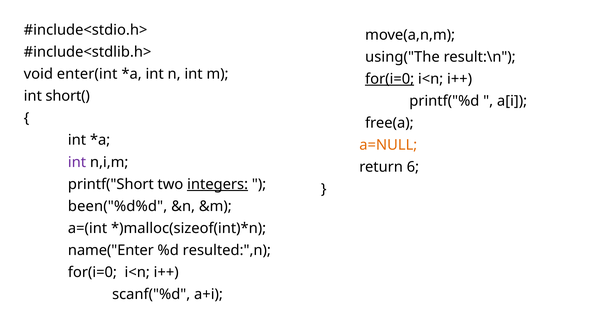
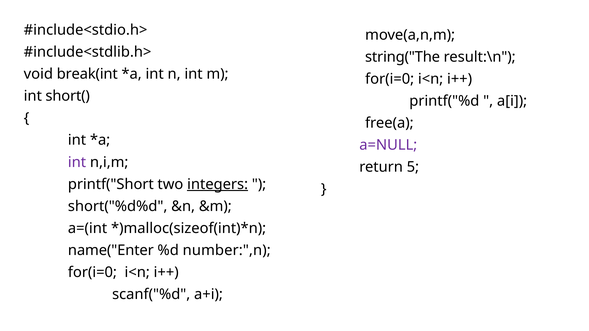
using("The: using("The -> string("The (403, 57)
enter(int: enter(int -> break(int (87, 74)
for(i=0 underline: present -> none (390, 79)
a=NULL colour: orange -> purple (388, 145)
6: 6 -> 5 (413, 167)
been("%d%d: been("%d%d -> short("%d%d (118, 206)
resulted:",n: resulted:",n -> number:",n (227, 250)
